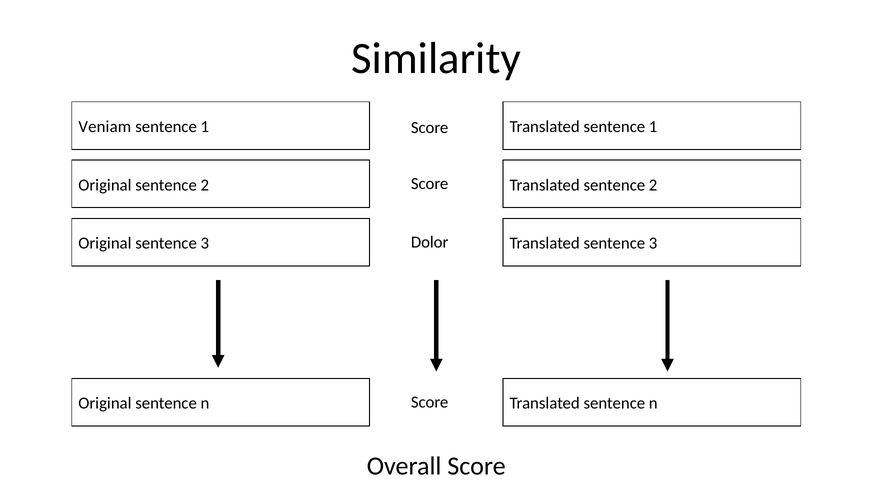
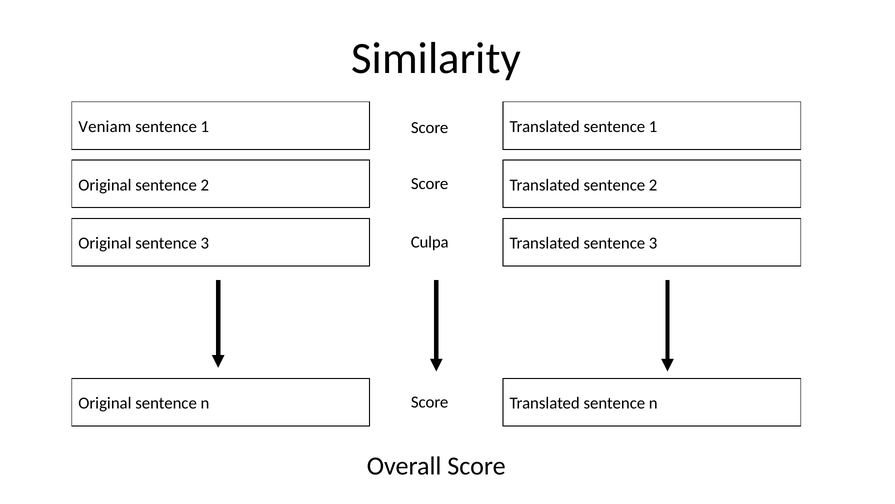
Dolor: Dolor -> Culpa (430, 242)
